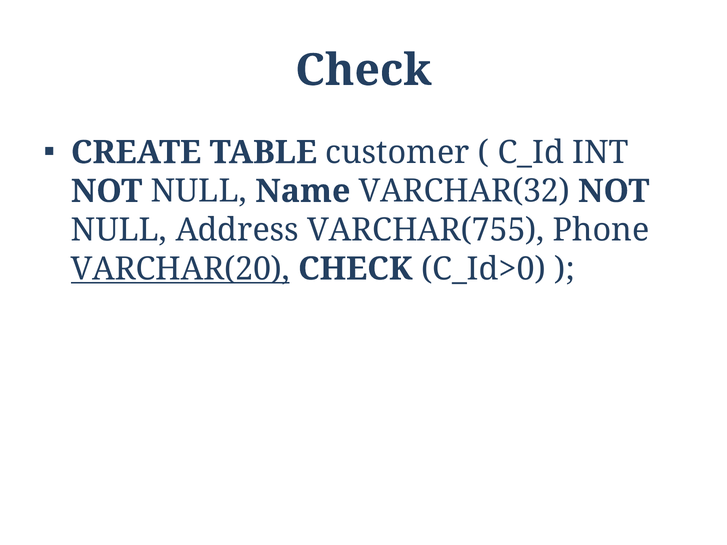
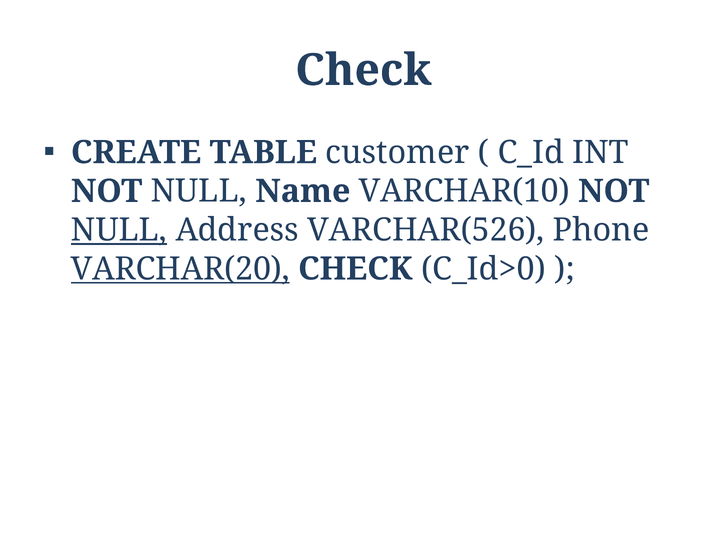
VARCHAR(32: VARCHAR(32 -> VARCHAR(10 (464, 191)
NULL underline: none -> present (119, 230)
VARCHAR(755: VARCHAR(755 -> VARCHAR(526 (426, 230)
